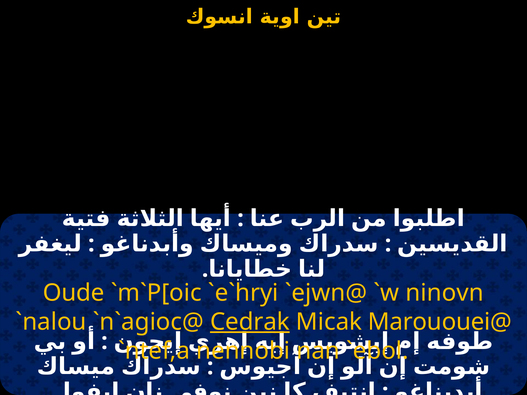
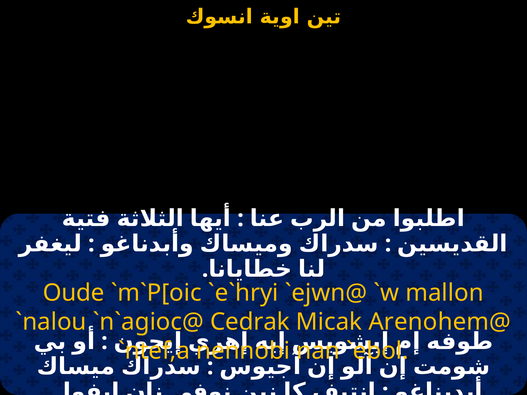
ninovn: ninovn -> mallon (445, 293)
Cedrak underline: present -> none (250, 322)
Marououei@: Marououei@ -> Arenohem@ (440, 322)
